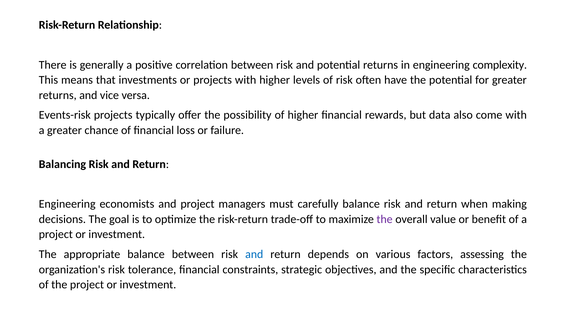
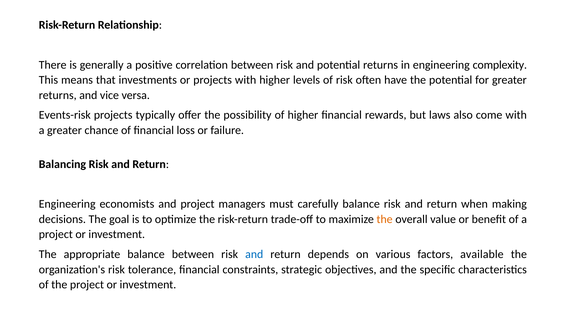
data: data -> laws (440, 115)
the colour: purple -> orange (385, 219)
assessing: assessing -> available (482, 254)
